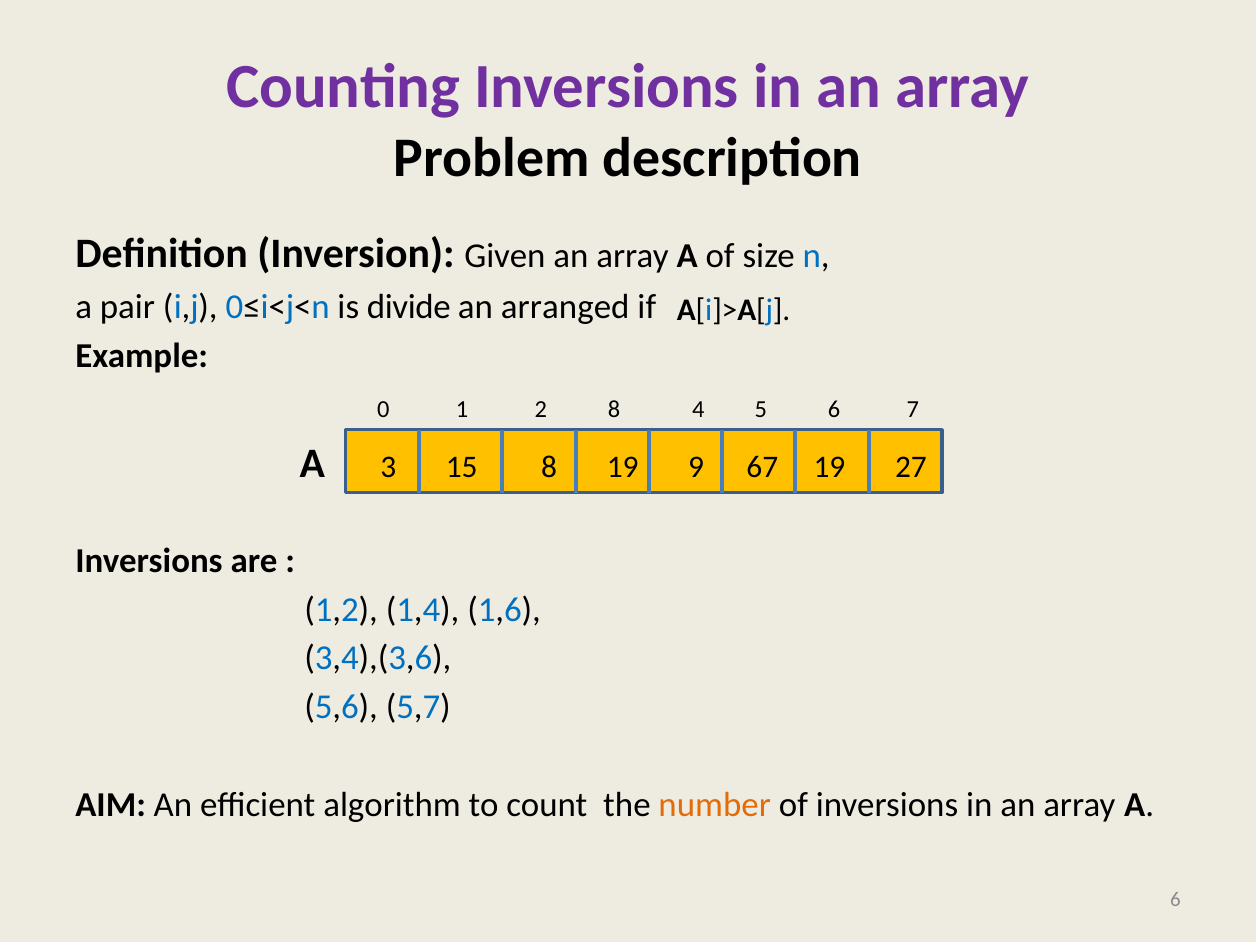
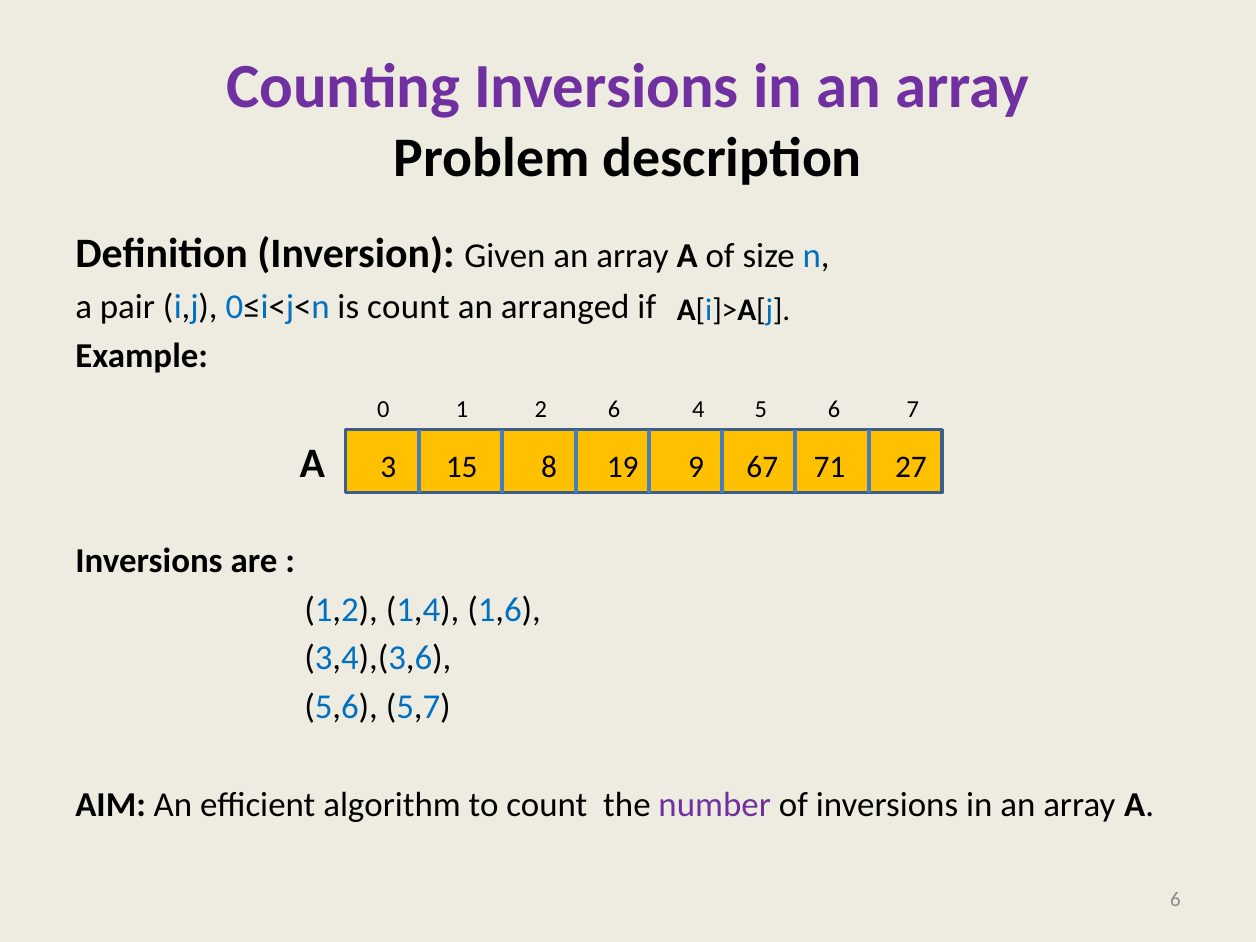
is divide: divide -> count (408, 307)
2 8: 8 -> 6 (614, 409)
67 19: 19 -> 71 (829, 467)
number colour: orange -> purple (715, 805)
